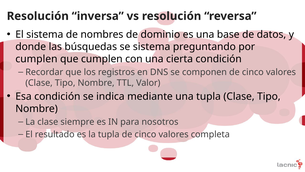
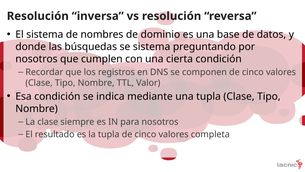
cumplen: cumplen -> nosotros (36, 59)
